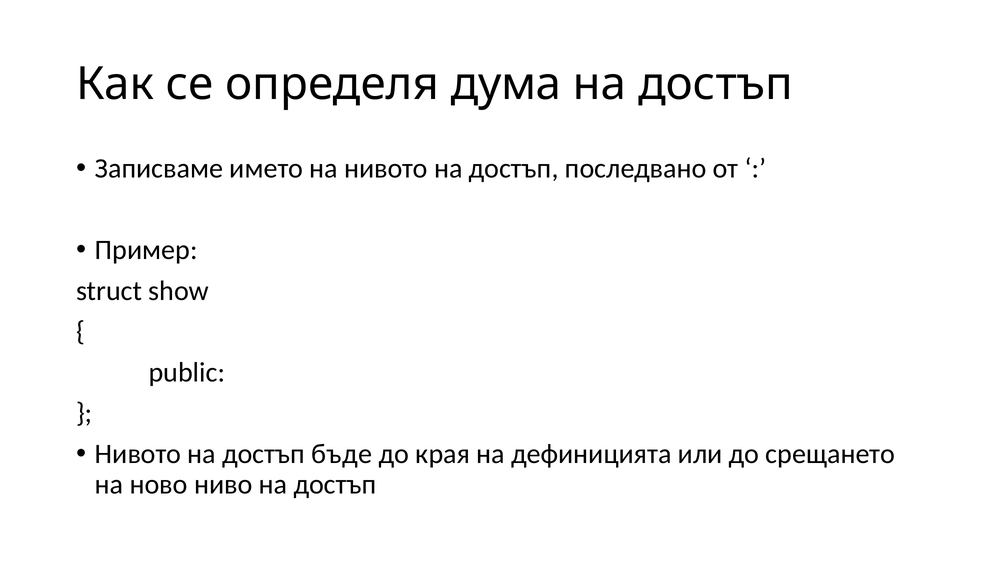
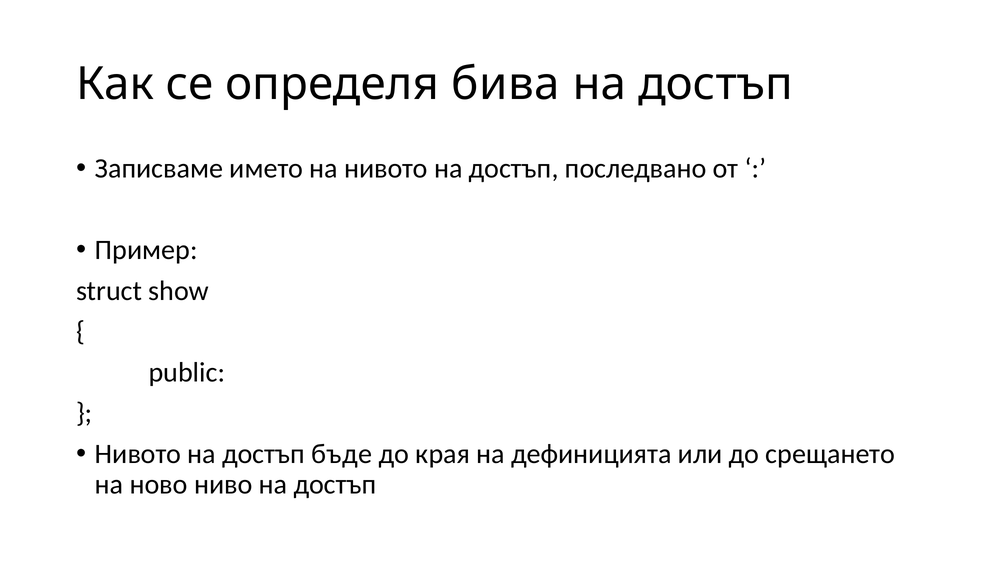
дума: дума -> бива (506, 84)
